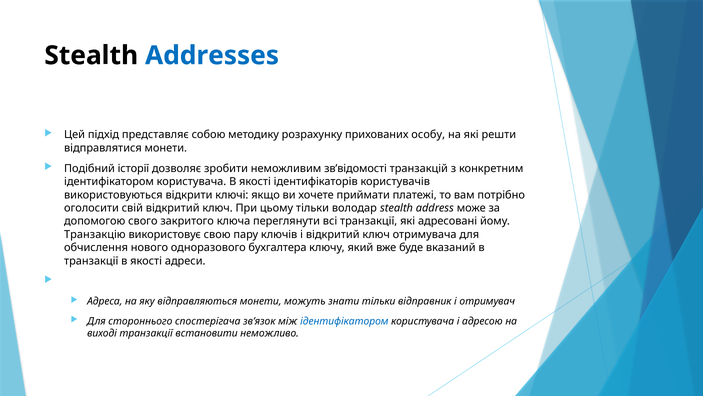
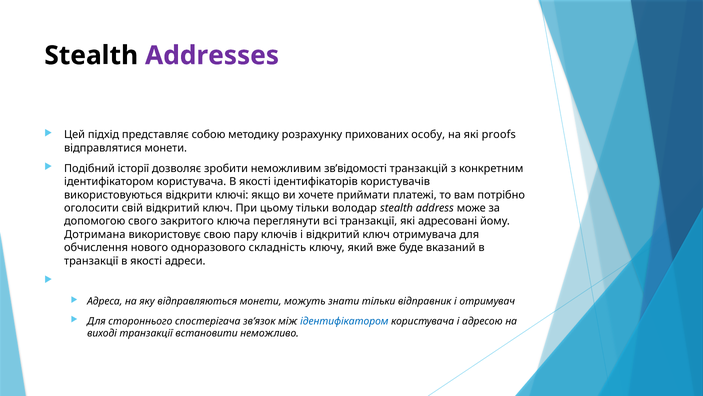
Addresses colour: blue -> purple (212, 55)
решти: решти -> proofs (499, 135)
Транзакцію: Транзакцію -> Дотримана (95, 234)
бухгалтера: бухгалтера -> складність (277, 247)
